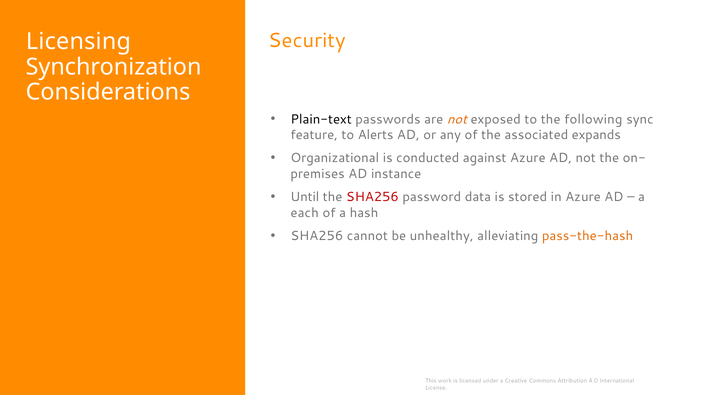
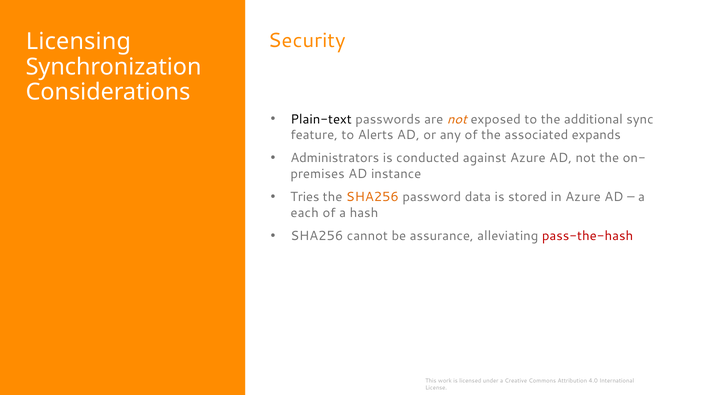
following: following -> additional (593, 119)
Organizational: Organizational -> Administrators (335, 158)
Until: Until -> Tries (305, 197)
SHA256 colour: red -> orange (372, 197)
unhealthy: unhealthy -> assurance (442, 236)
pass-the-hash colour: orange -> red (588, 236)
